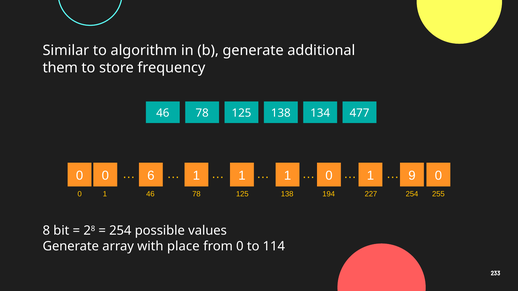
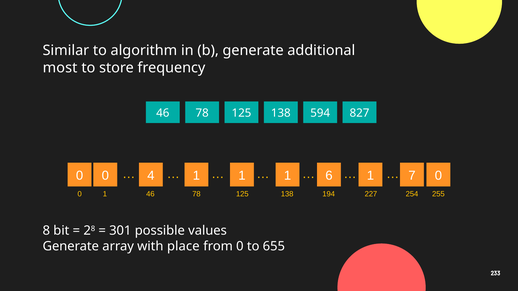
them: them -> most (60, 68)
134: 134 -> 594 (320, 113)
477: 477 -> 827 (359, 113)
6: 6 -> 4 (151, 176)
1 0: 0 -> 6 (329, 176)
9: 9 -> 7 (412, 176)
254: 254 -> 301 (120, 231)
114: 114 -> 655 (274, 247)
